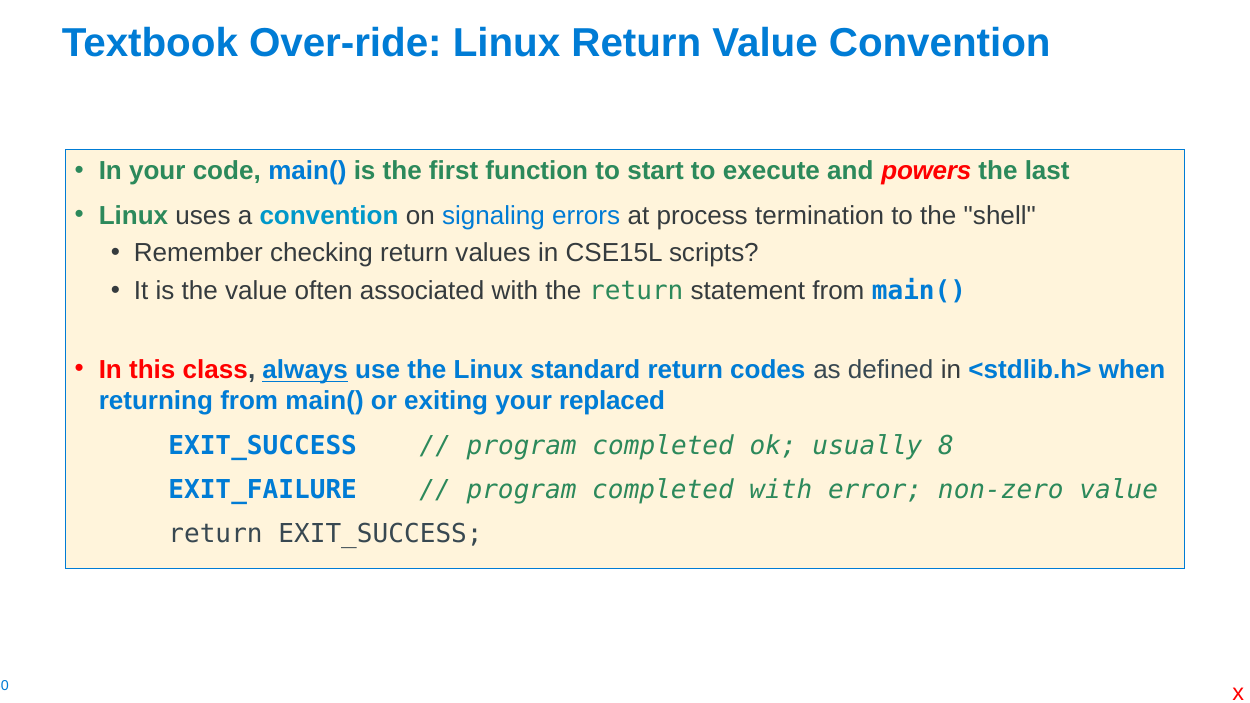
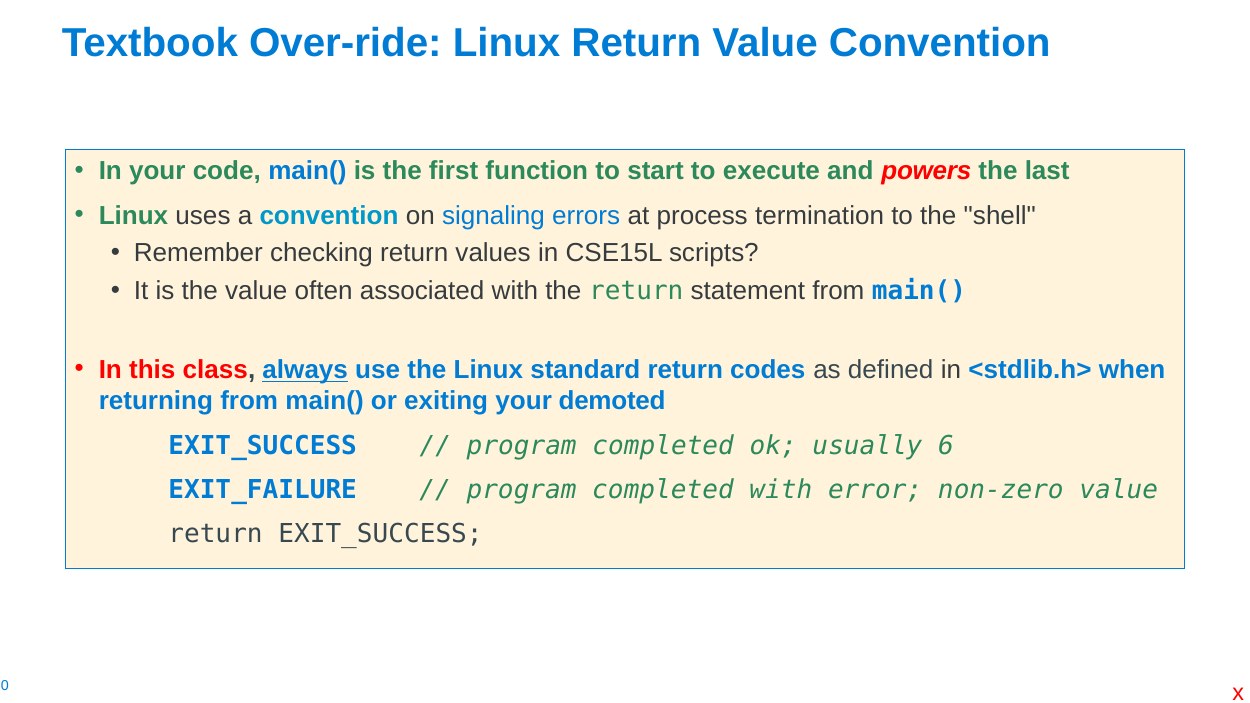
replaced: replaced -> demoted (612, 401)
8: 8 -> 6 (946, 445)
